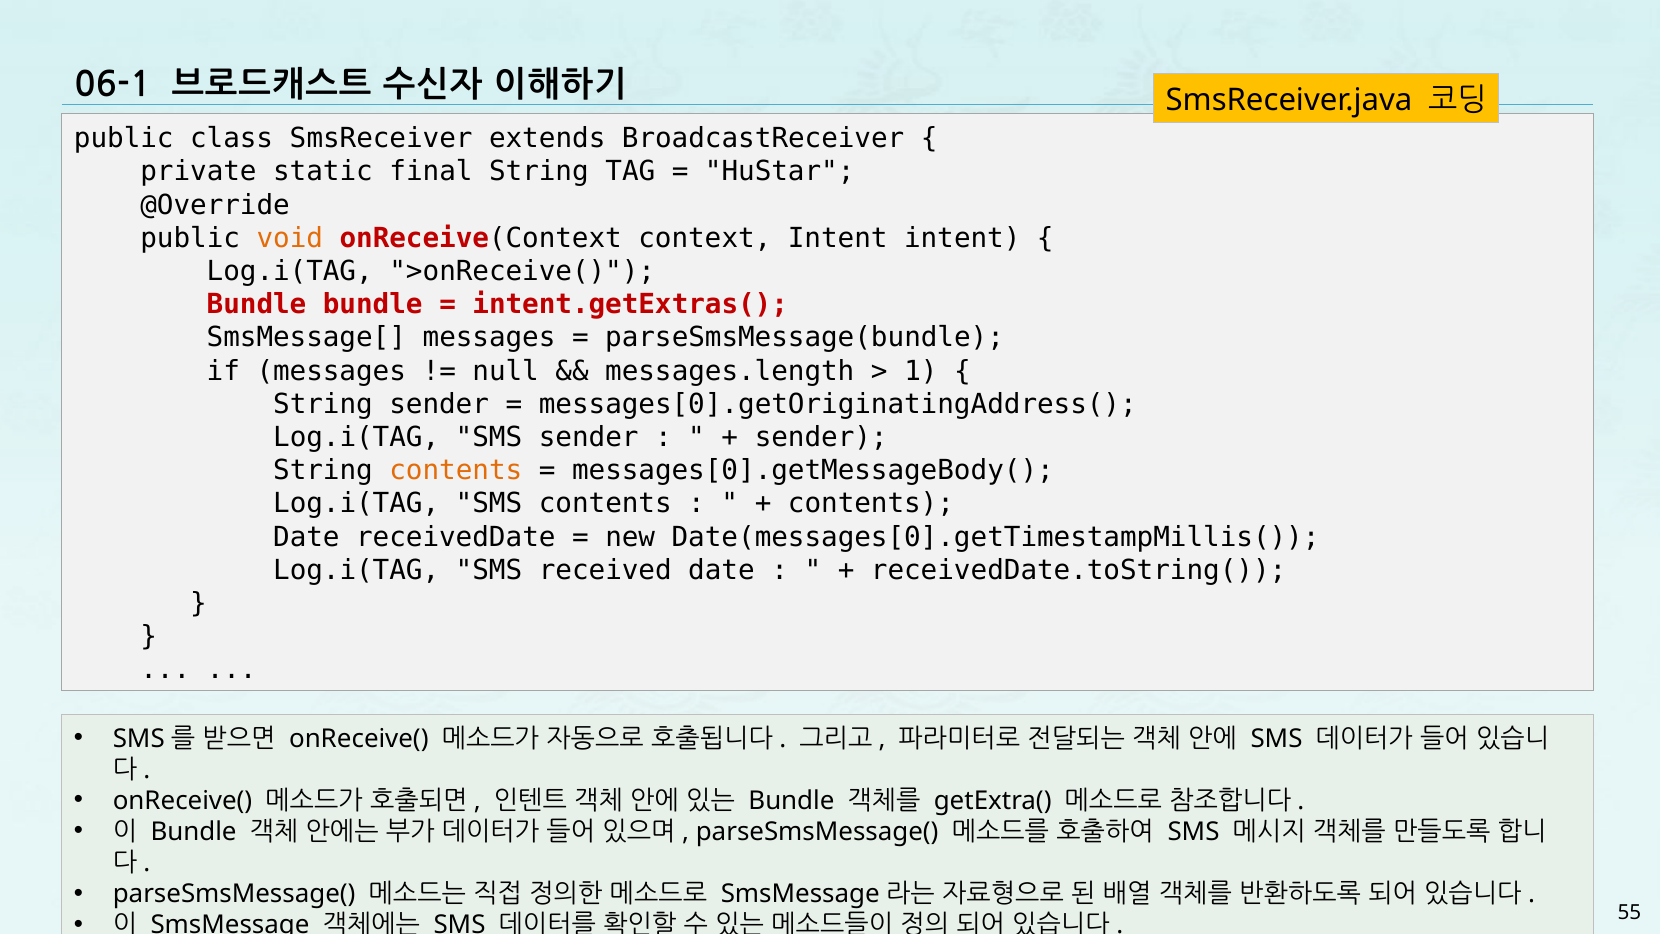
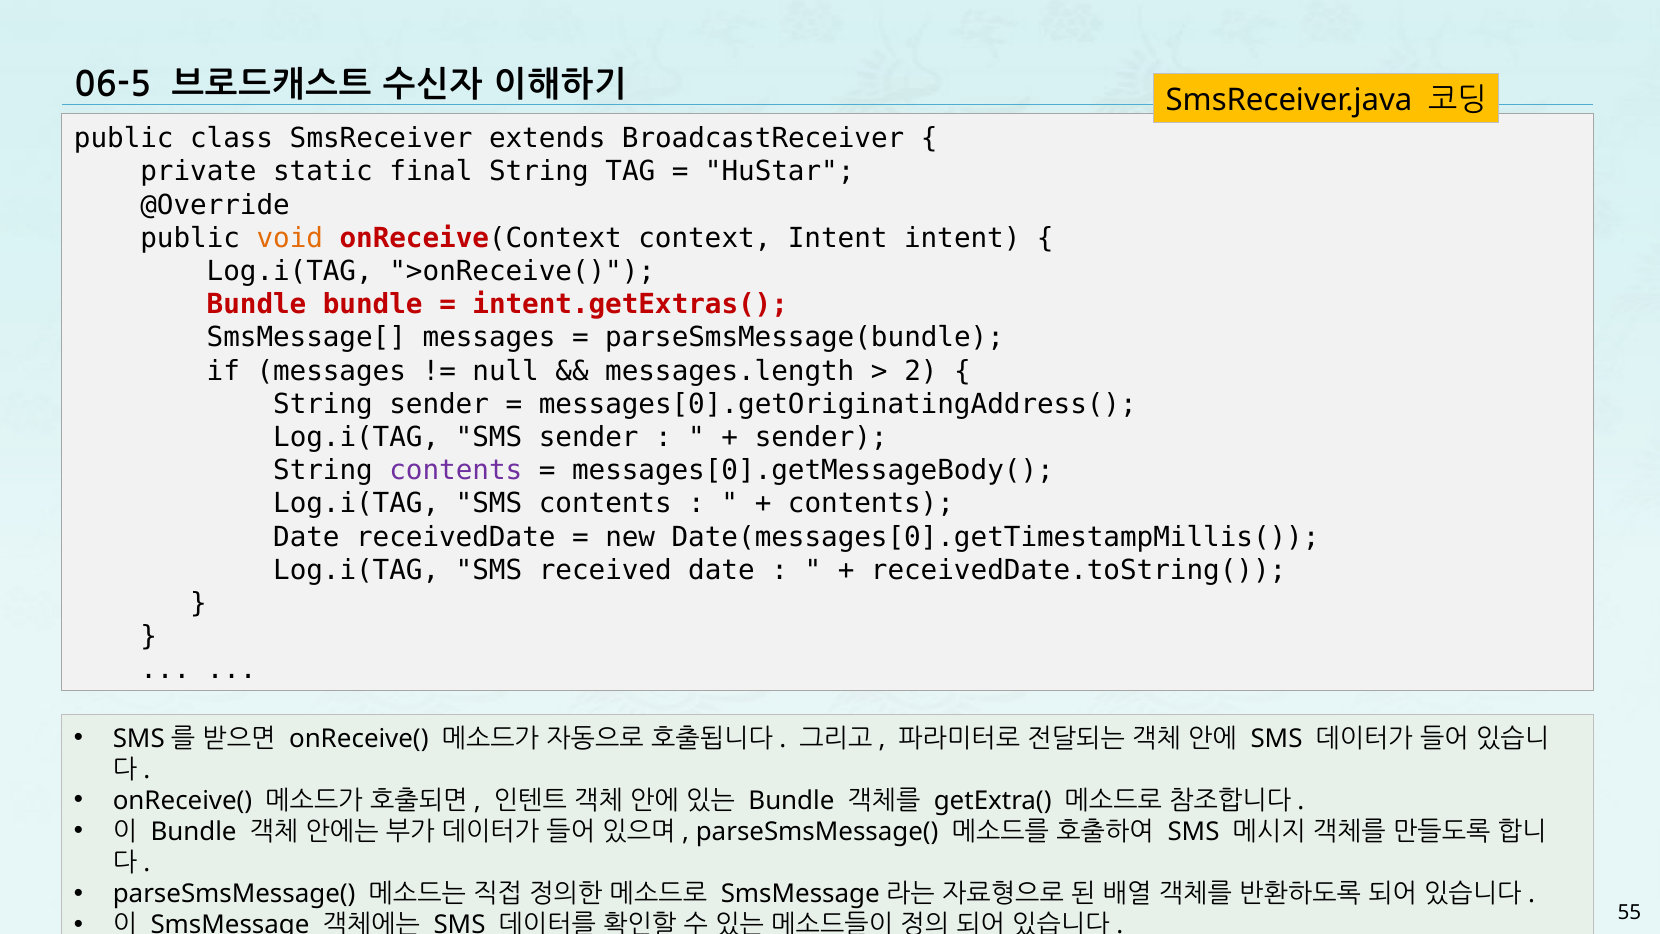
06-1: 06-1 -> 06-5 (113, 85)
1: 1 -> 2 (921, 371)
contents colour: orange -> purple (456, 470)
